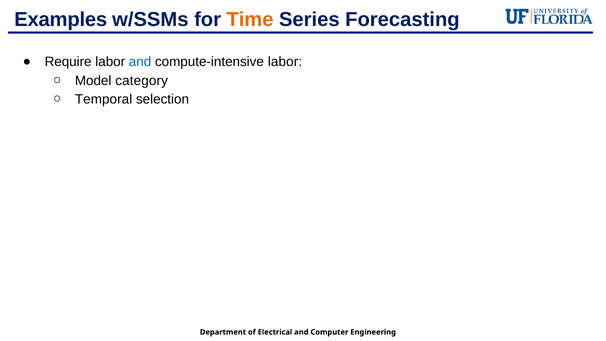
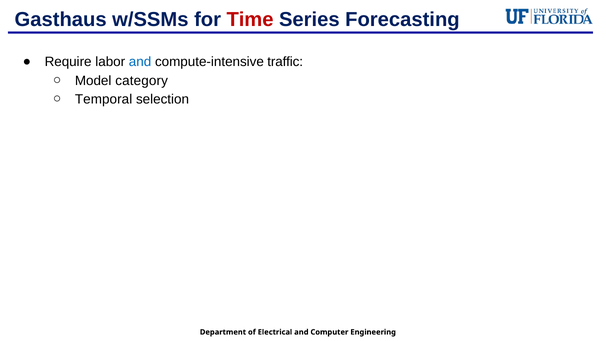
Examples: Examples -> Gasthaus (61, 19)
Time colour: orange -> red (250, 19)
compute-intensive labor: labor -> traffic (285, 62)
